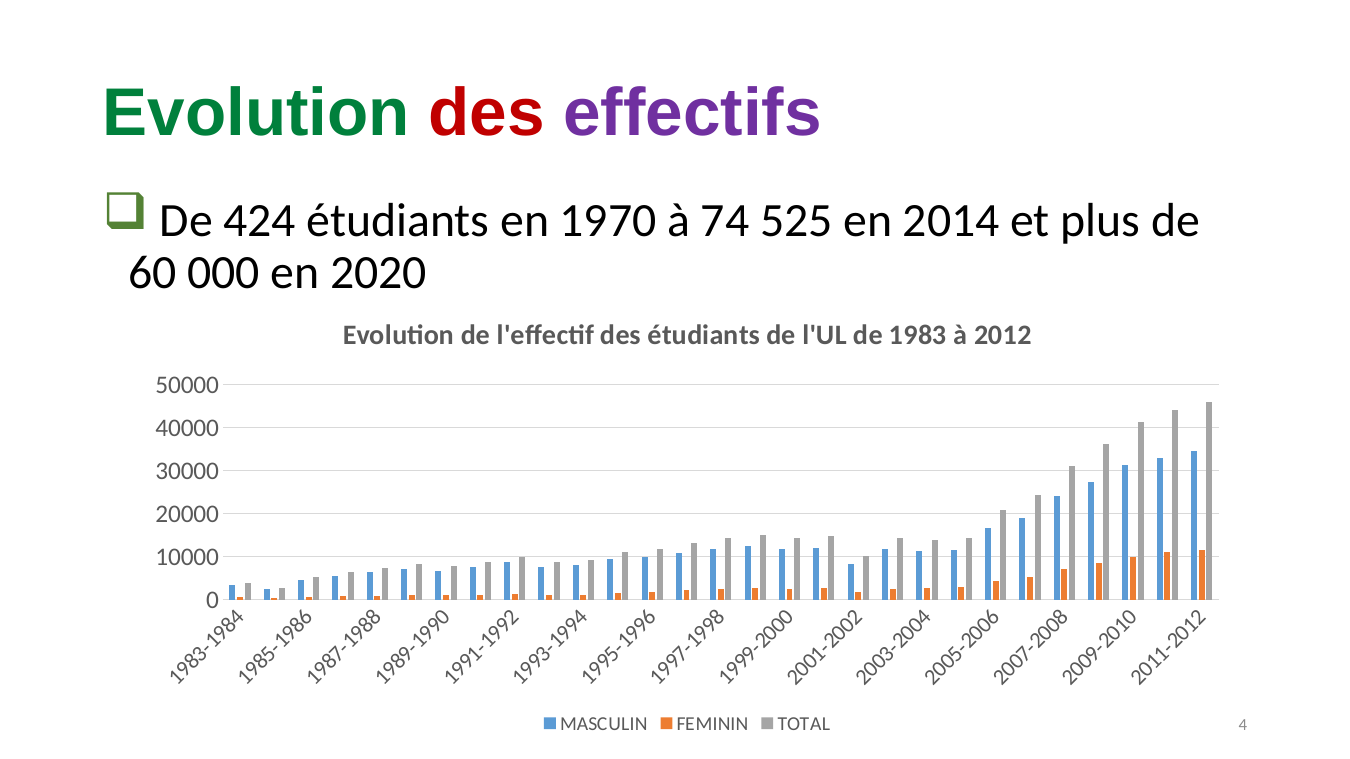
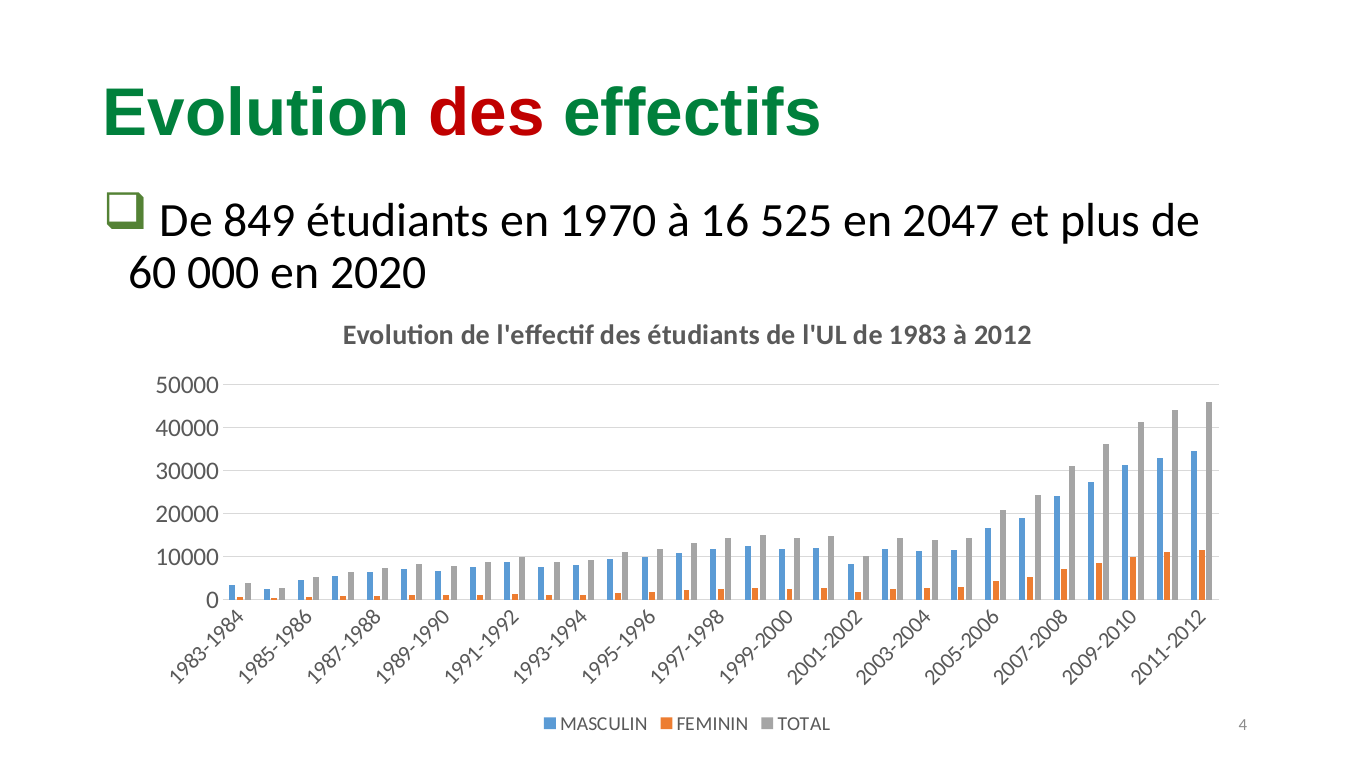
effectifs colour: purple -> green (693, 113)
424: 424 -> 849 (260, 221)
74: 74 -> 16 (725, 221)
2014: 2014 -> 2047 (951, 221)
